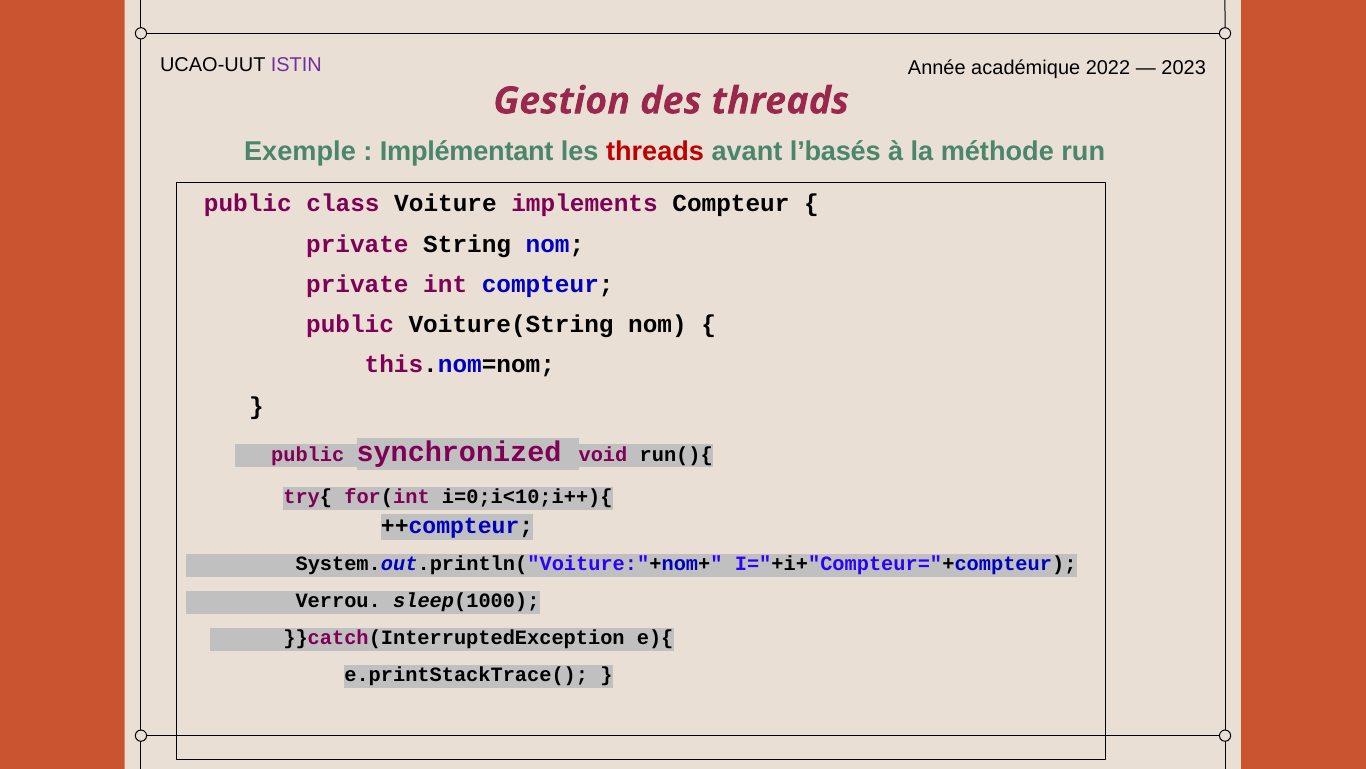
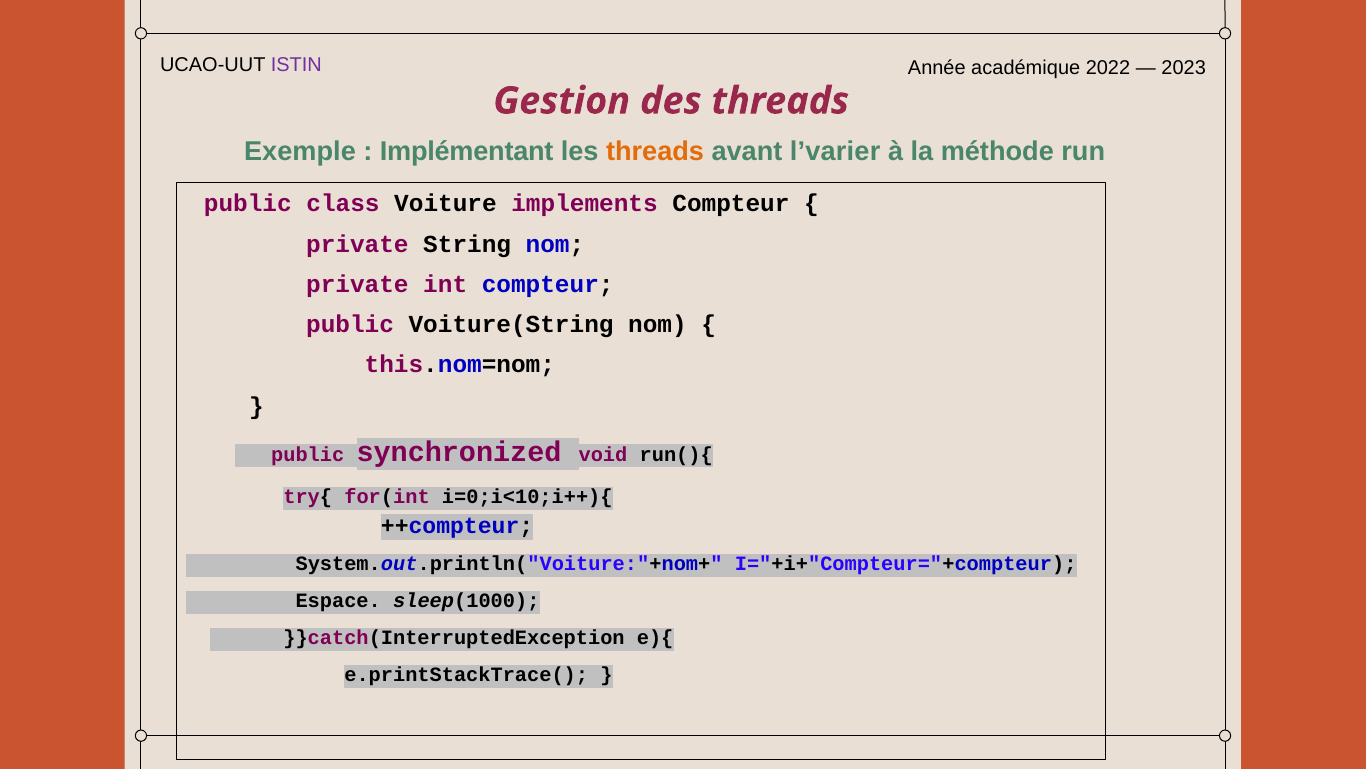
threads colour: red -> orange (655, 151)
l’basés: l’basés -> l’varier (835, 151)
Verrou: Verrou -> Espace (338, 600)
